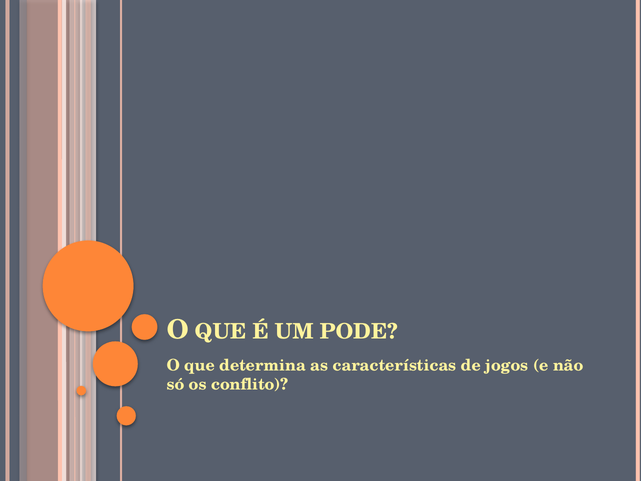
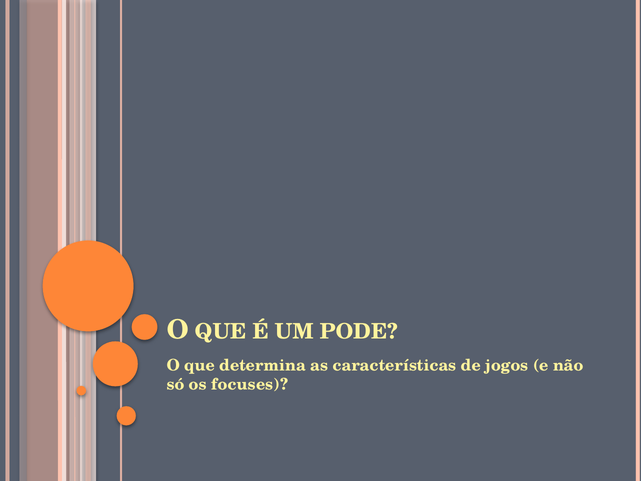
conflito: conflito -> focuses (250, 384)
